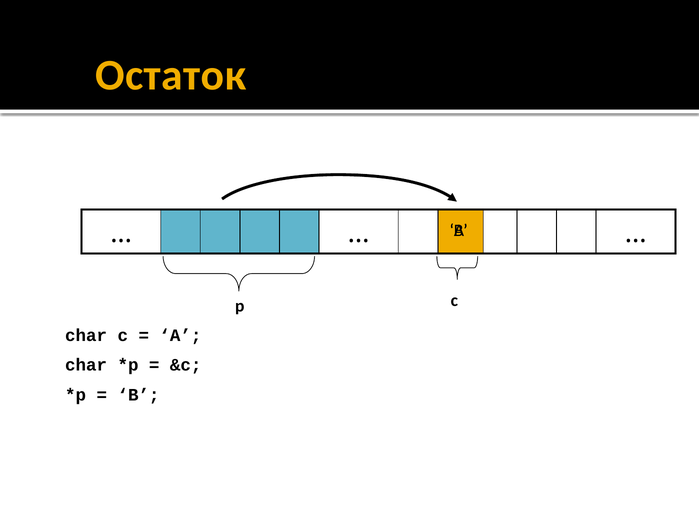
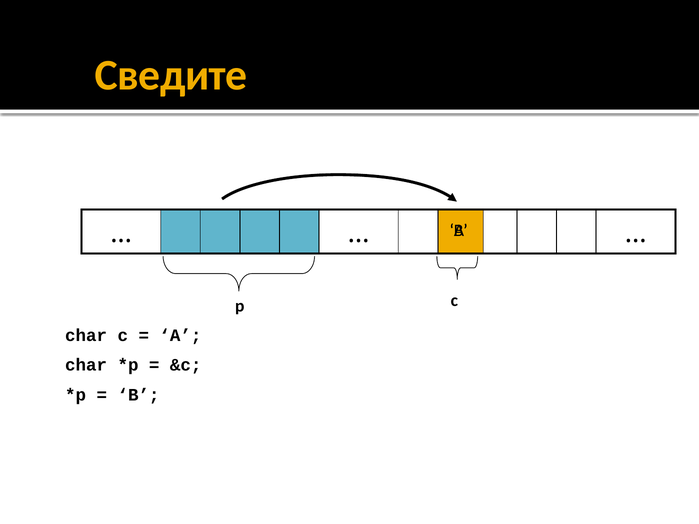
Остаток: Остаток -> Сведите (171, 75)
